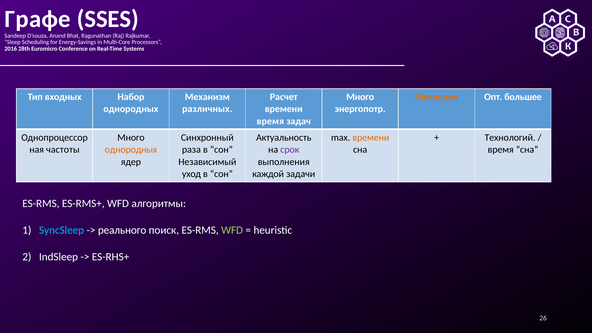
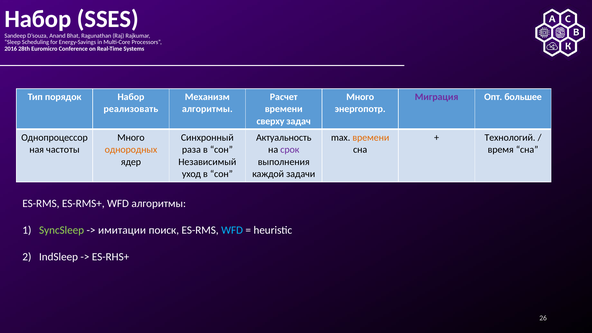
Графе: Графе -> Набор (38, 19)
входных: входных -> порядок (63, 97)
Миграция colour: orange -> purple (437, 97)
однородных: однородных -> реализовать (131, 109)
различных: различных -> алгоритмы (207, 109)
время: время -> сверху (270, 121)
SyncSleep colour: light blue -> light green (62, 230)
реального: реального -> имитации (122, 230)
WFD colour: light green -> light blue (232, 230)
